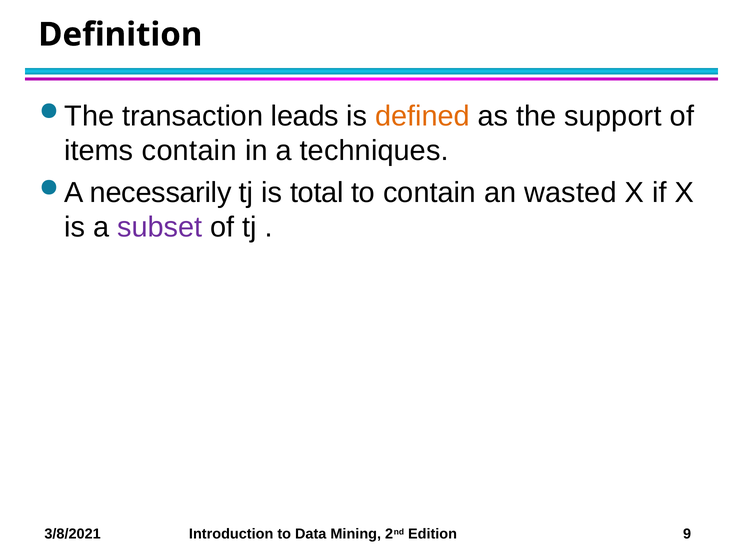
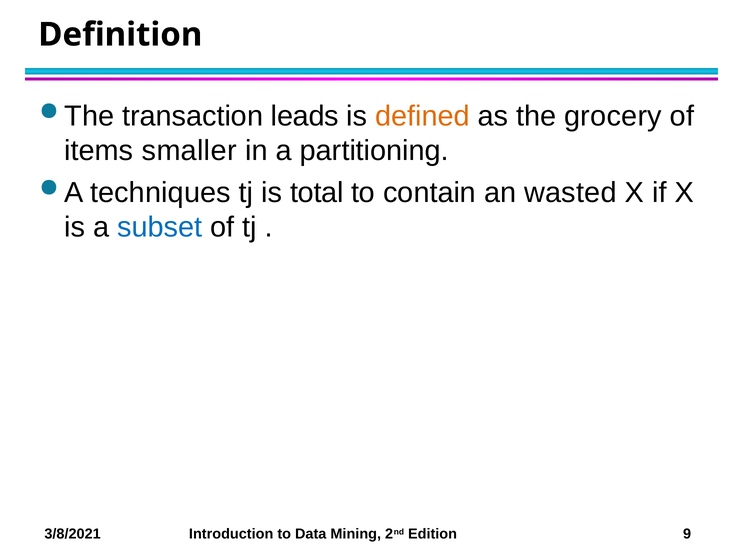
support: support -> grocery (613, 116)
items contain: contain -> smaller (189, 151)
techniques: techniques -> partitioning (374, 151)
necessarily: necessarily -> techniques (160, 192)
subset colour: purple -> blue (160, 227)
